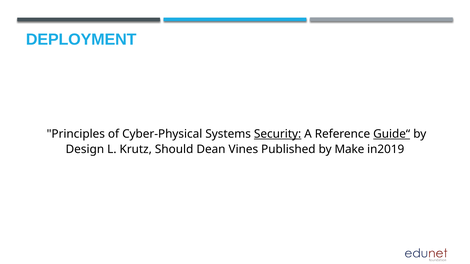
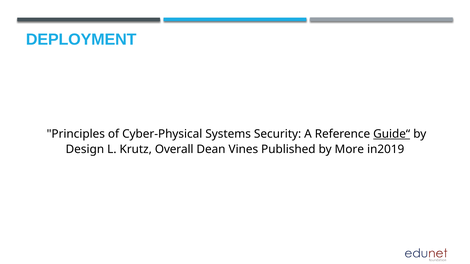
Security underline: present -> none (278, 134)
Should: Should -> Overall (174, 150)
Make: Make -> More (349, 150)
